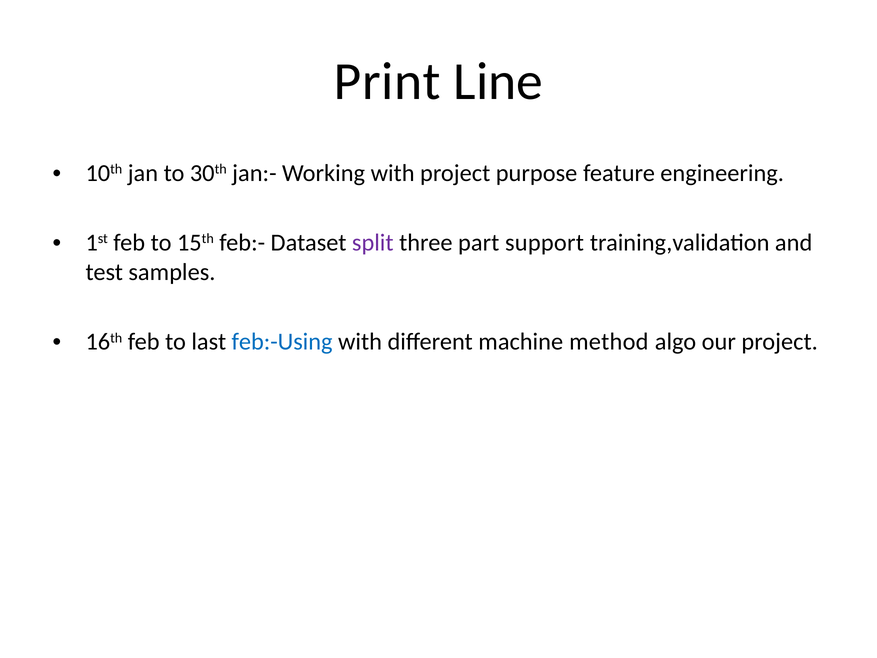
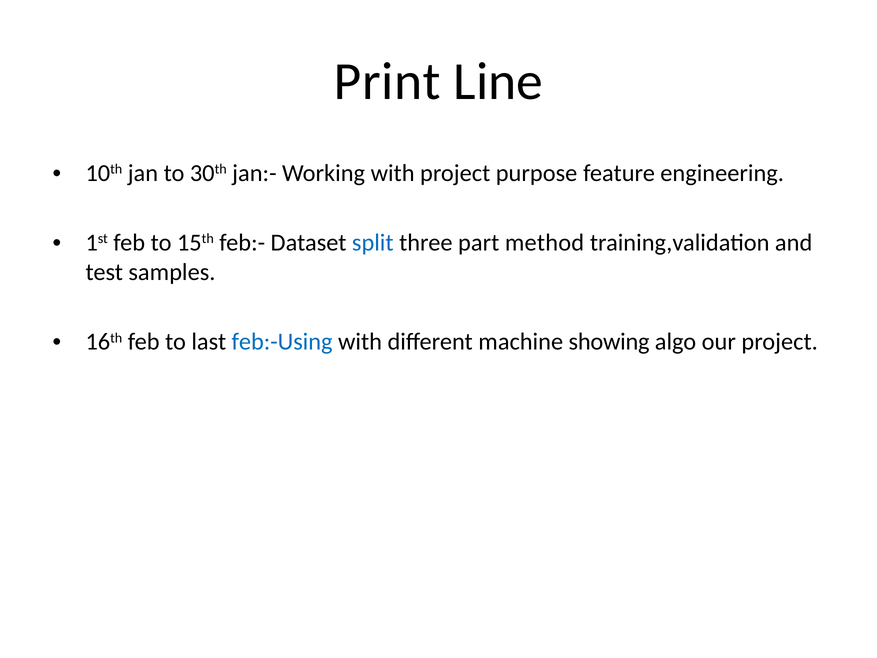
split colour: purple -> blue (373, 242)
support: support -> method (545, 242)
method: method -> showing (609, 342)
